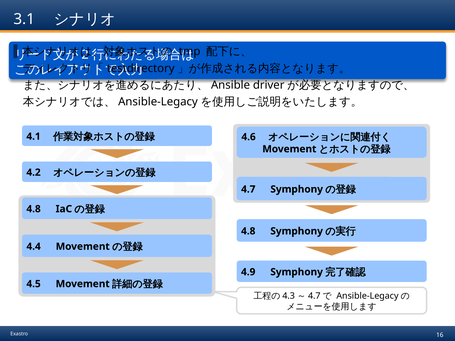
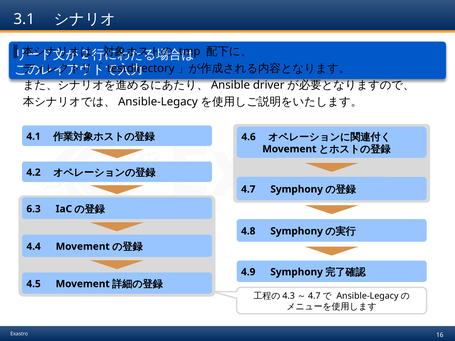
4.8: 4.8 -> 6.3 (34, 209)
